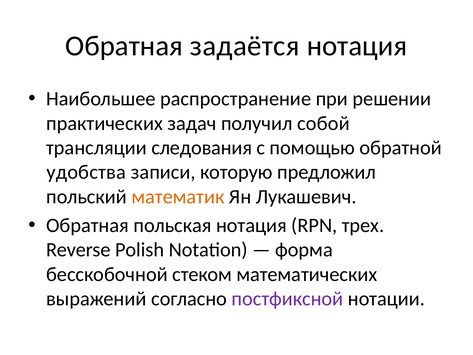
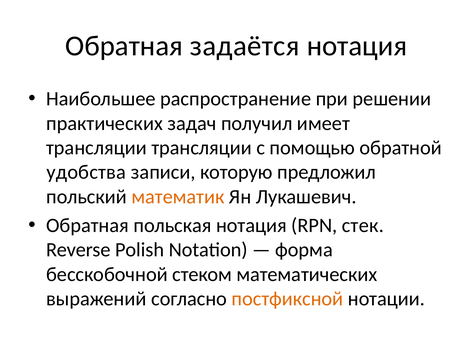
собой: собой -> имеет (323, 123)
тpансляции следования: следования -> тpансляции (202, 148)
трех: трех -> стек (363, 225)
постфиксной colour: purple -> orange (287, 299)
